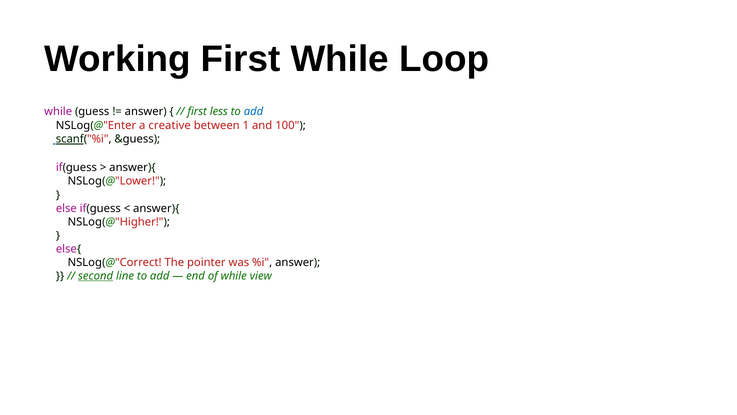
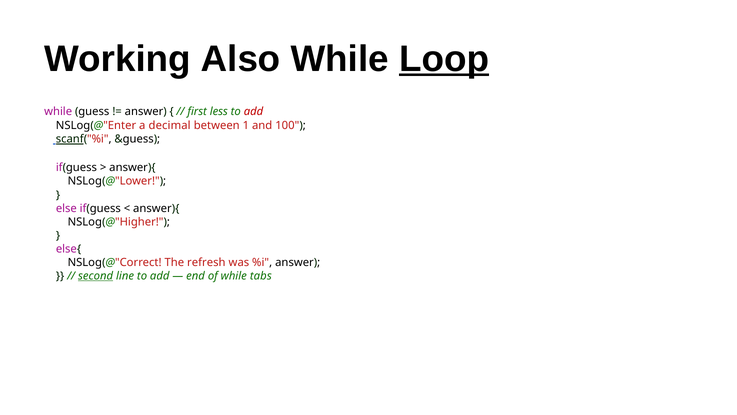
Working First: First -> Also (241, 59)
Loop underline: none -> present (444, 59)
add colour: blue -> red (254, 112)
creative: creative -> decimal (170, 125)
pointer: pointer -> refresh (206, 262)
view: view -> tabs (261, 276)
